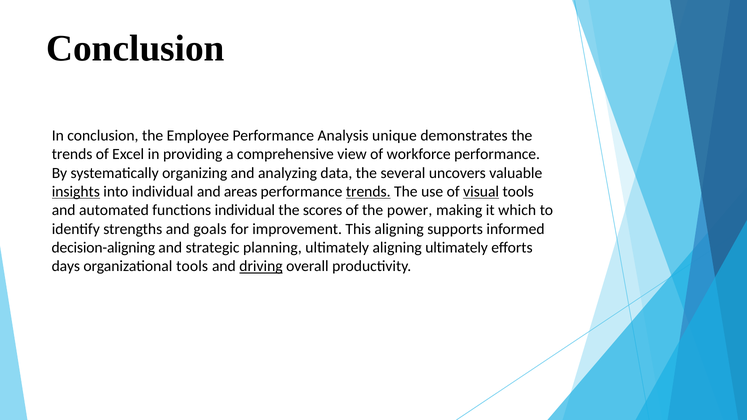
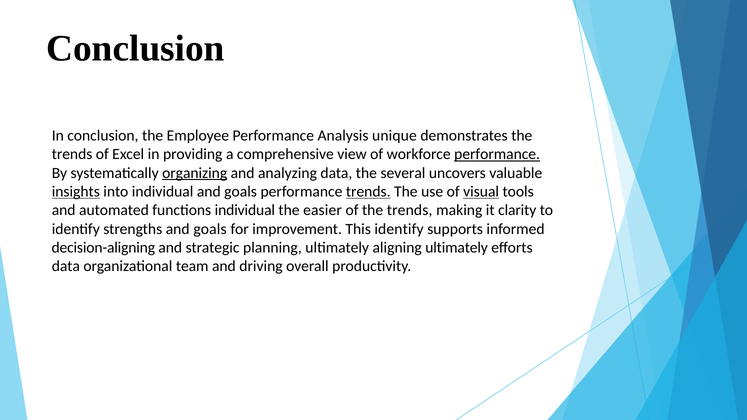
performance underline: none -> present (497, 154)
organizing underline: none -> present (195, 173)
individual and areas: areas -> goals (241, 192)
scores: scores -> easier (322, 210)
of the power: power -> trends (410, 210)
which: which -> clarity (517, 210)
This aligning: aligning -> identify (399, 229)
days: days -> data (66, 266)
organizational tools: tools -> team (192, 266)
driving underline: present -> none (261, 266)
